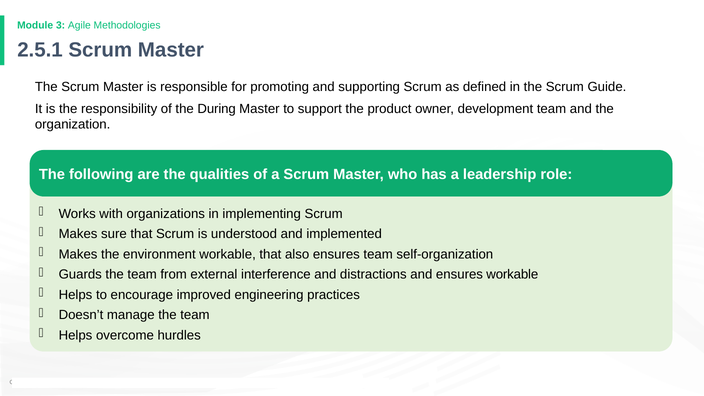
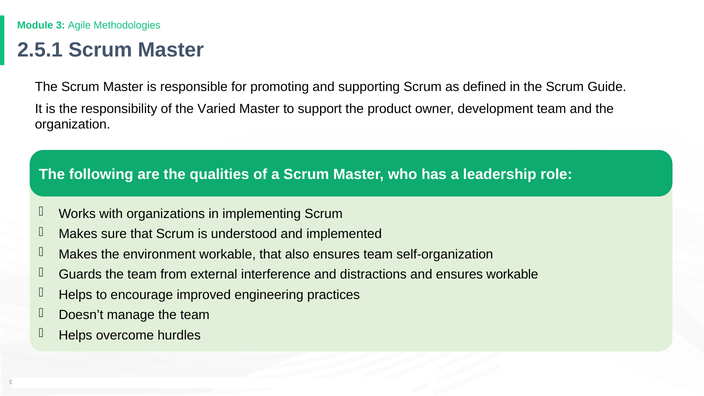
During: During -> Varied (217, 109)
